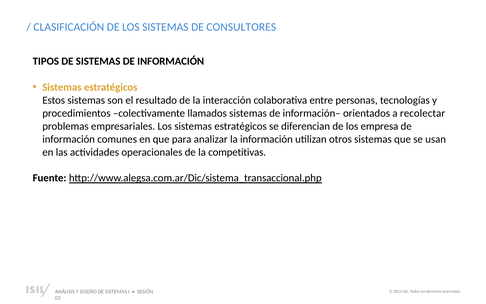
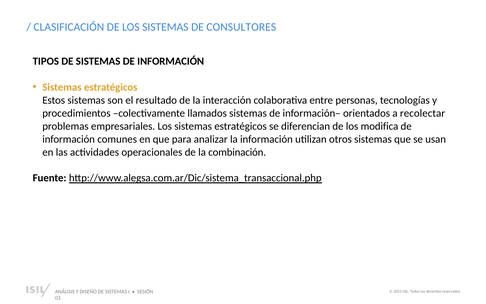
empresa: empresa -> modifica (379, 126)
competitivas: competitivas -> combinación (237, 152)
